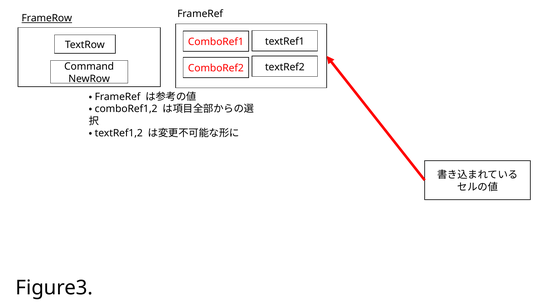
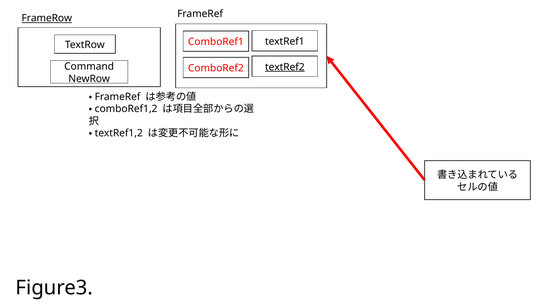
textRef2 underline: none -> present (285, 67)
